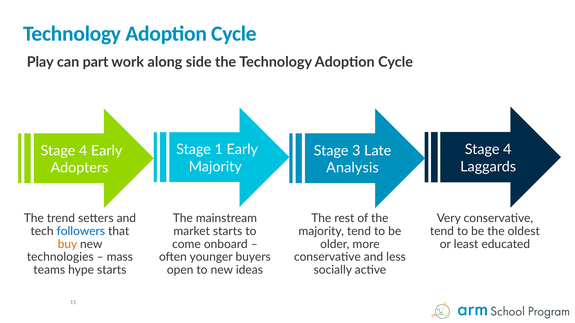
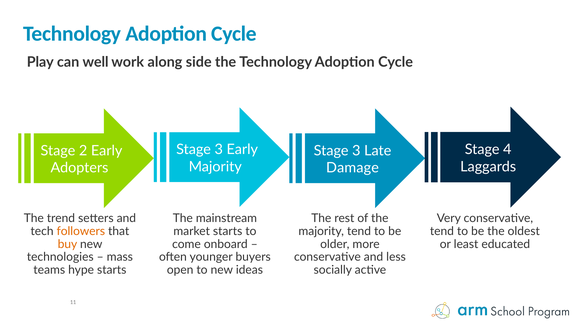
part: part -> well (96, 62)
1: 1 -> 3 (219, 150)
4: 4 -> 2 (83, 151)
Analysis: Analysis -> Damage (352, 168)
followers colour: blue -> orange (81, 231)
